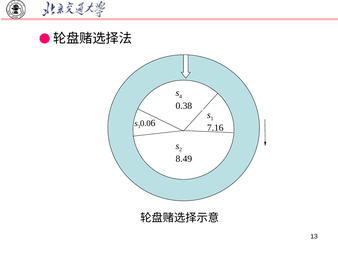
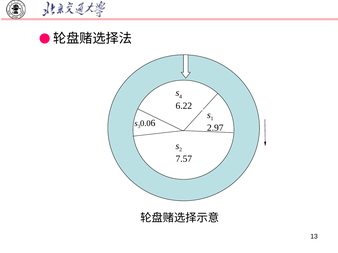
0.38: 0.38 -> 6.22 (184, 106)
7.16: 7.16 -> 2.97 (215, 128)
8.49: 8.49 -> 7.57 (184, 159)
